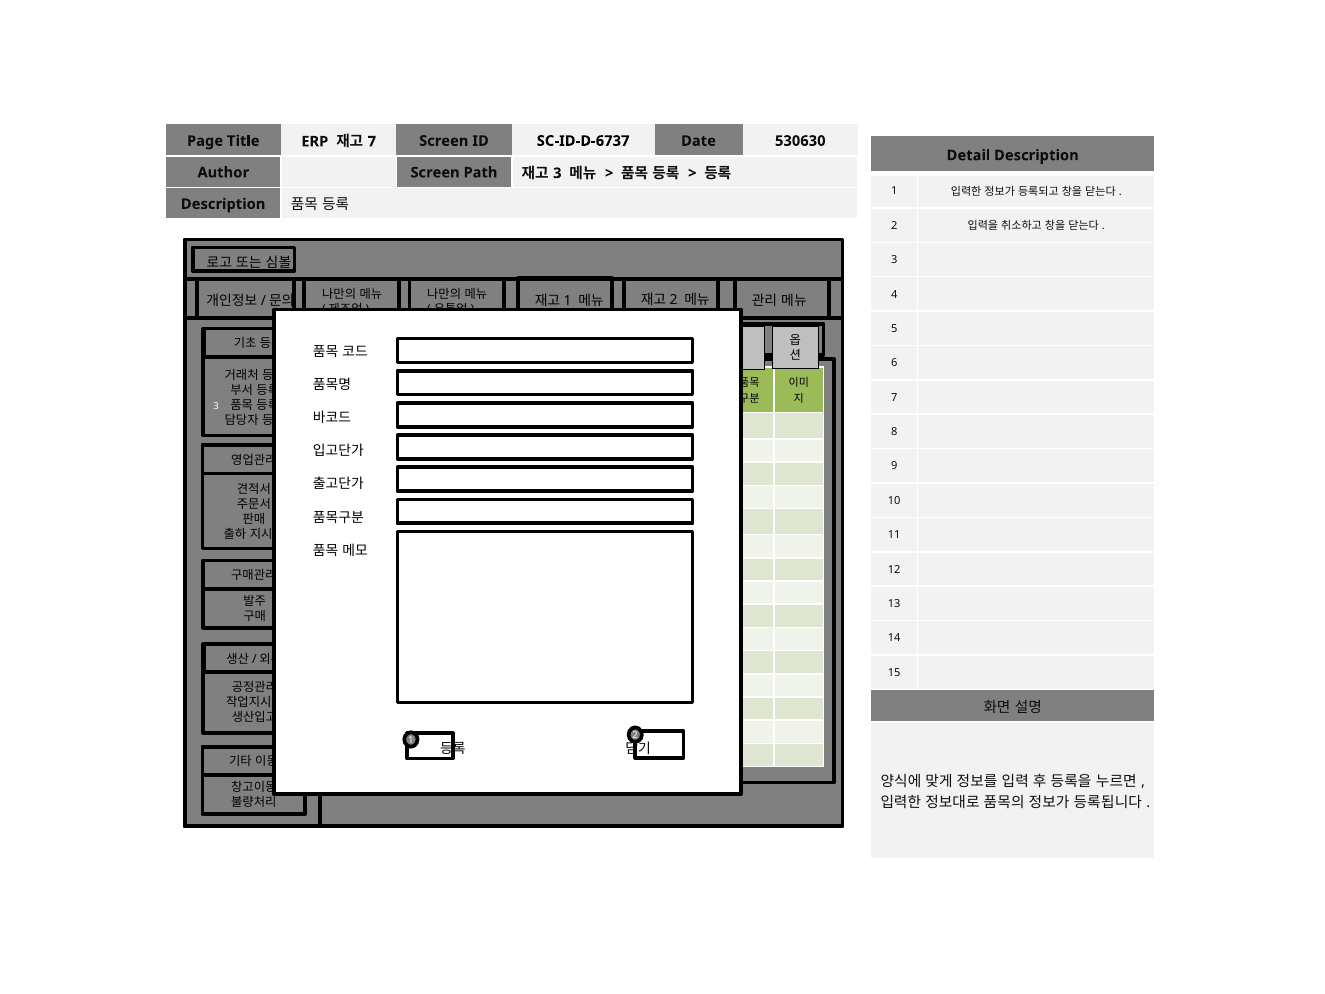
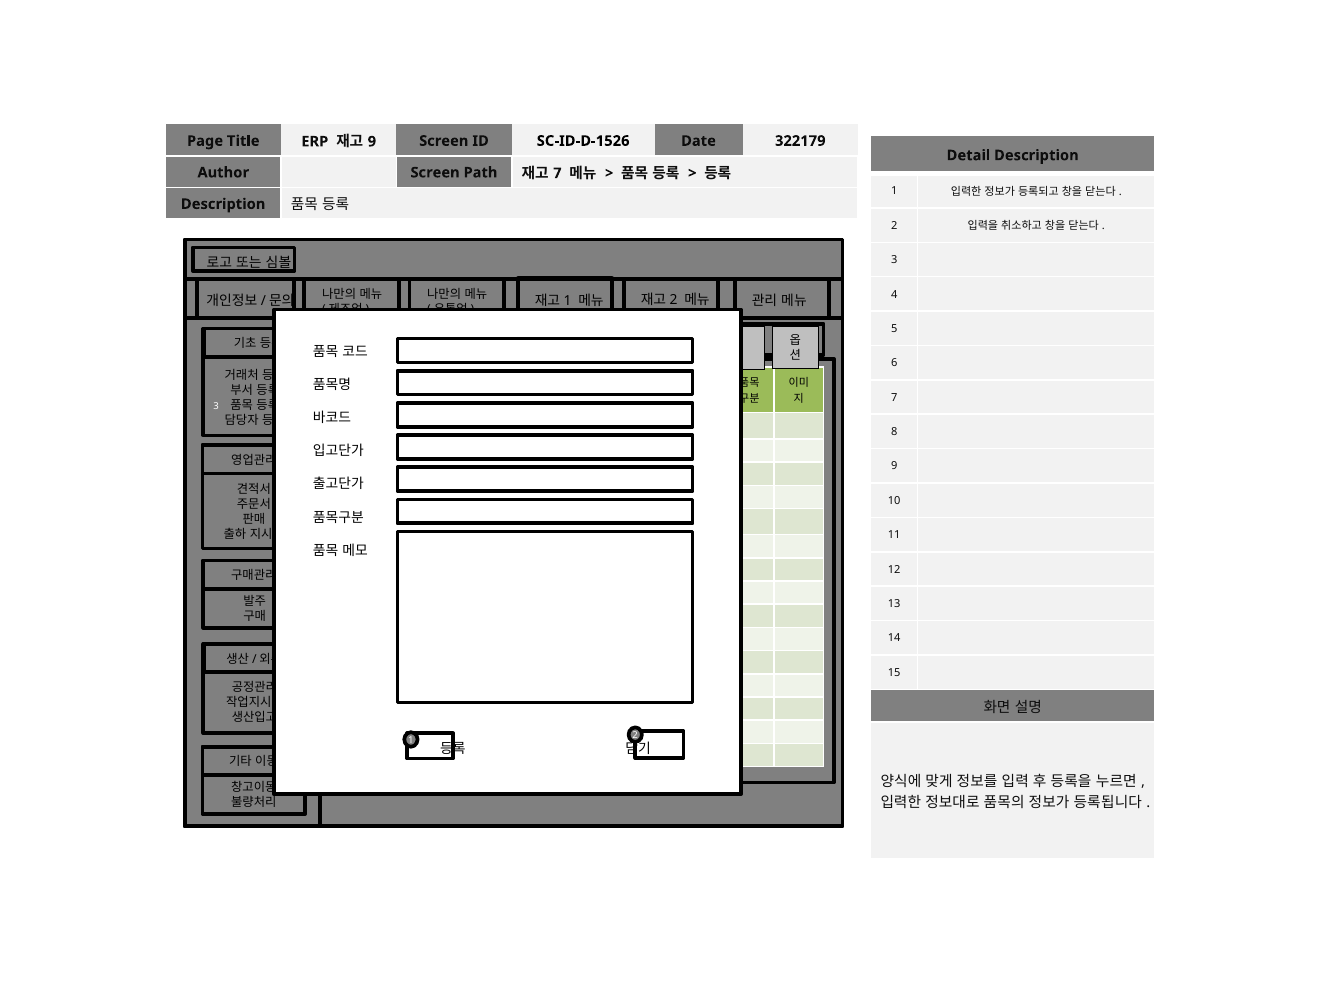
7: 7 -> 9 (372, 142)
SC-ID-D-6737: SC-ID-D-6737 -> SC-ID-D-1526 (583, 141)
530630: 530630 -> 322179 (800, 141)
3: 3 -> 7 (557, 173)
